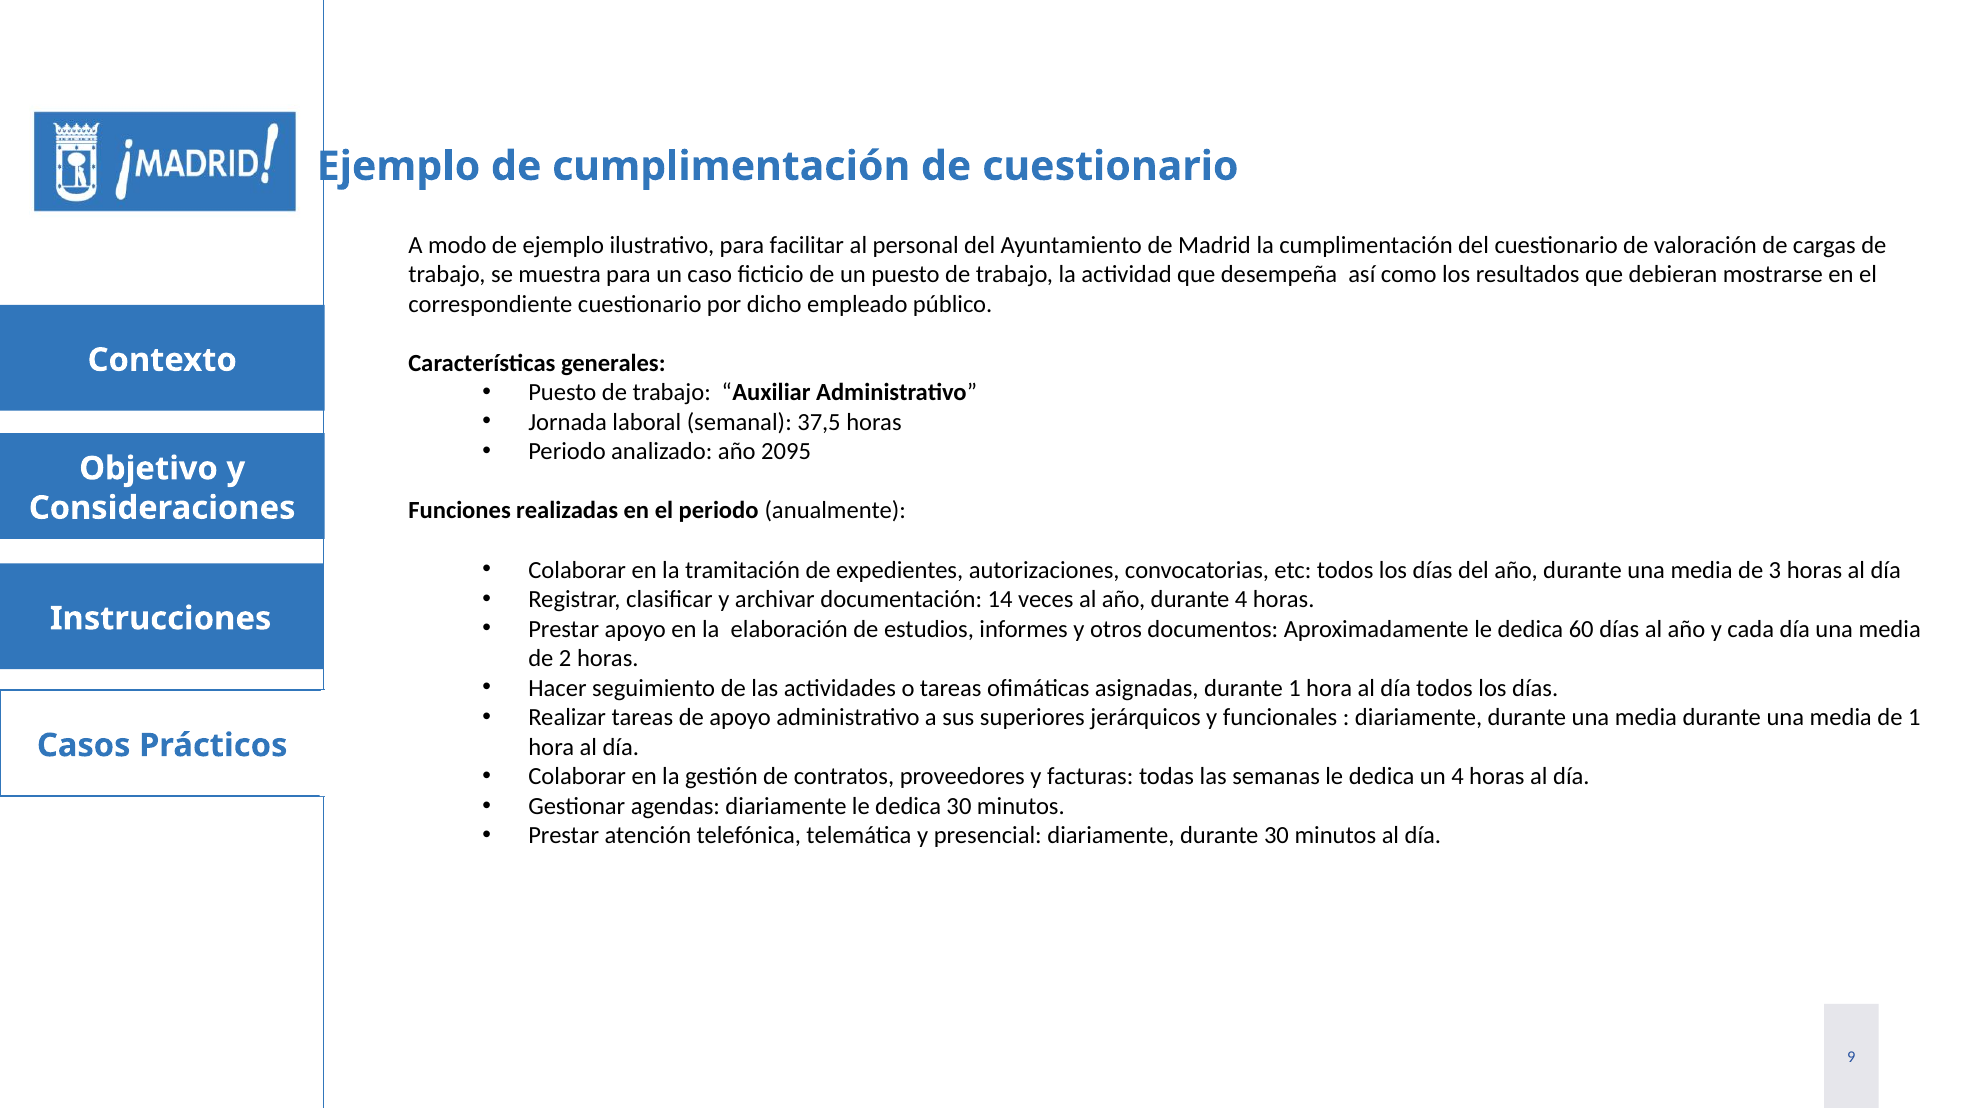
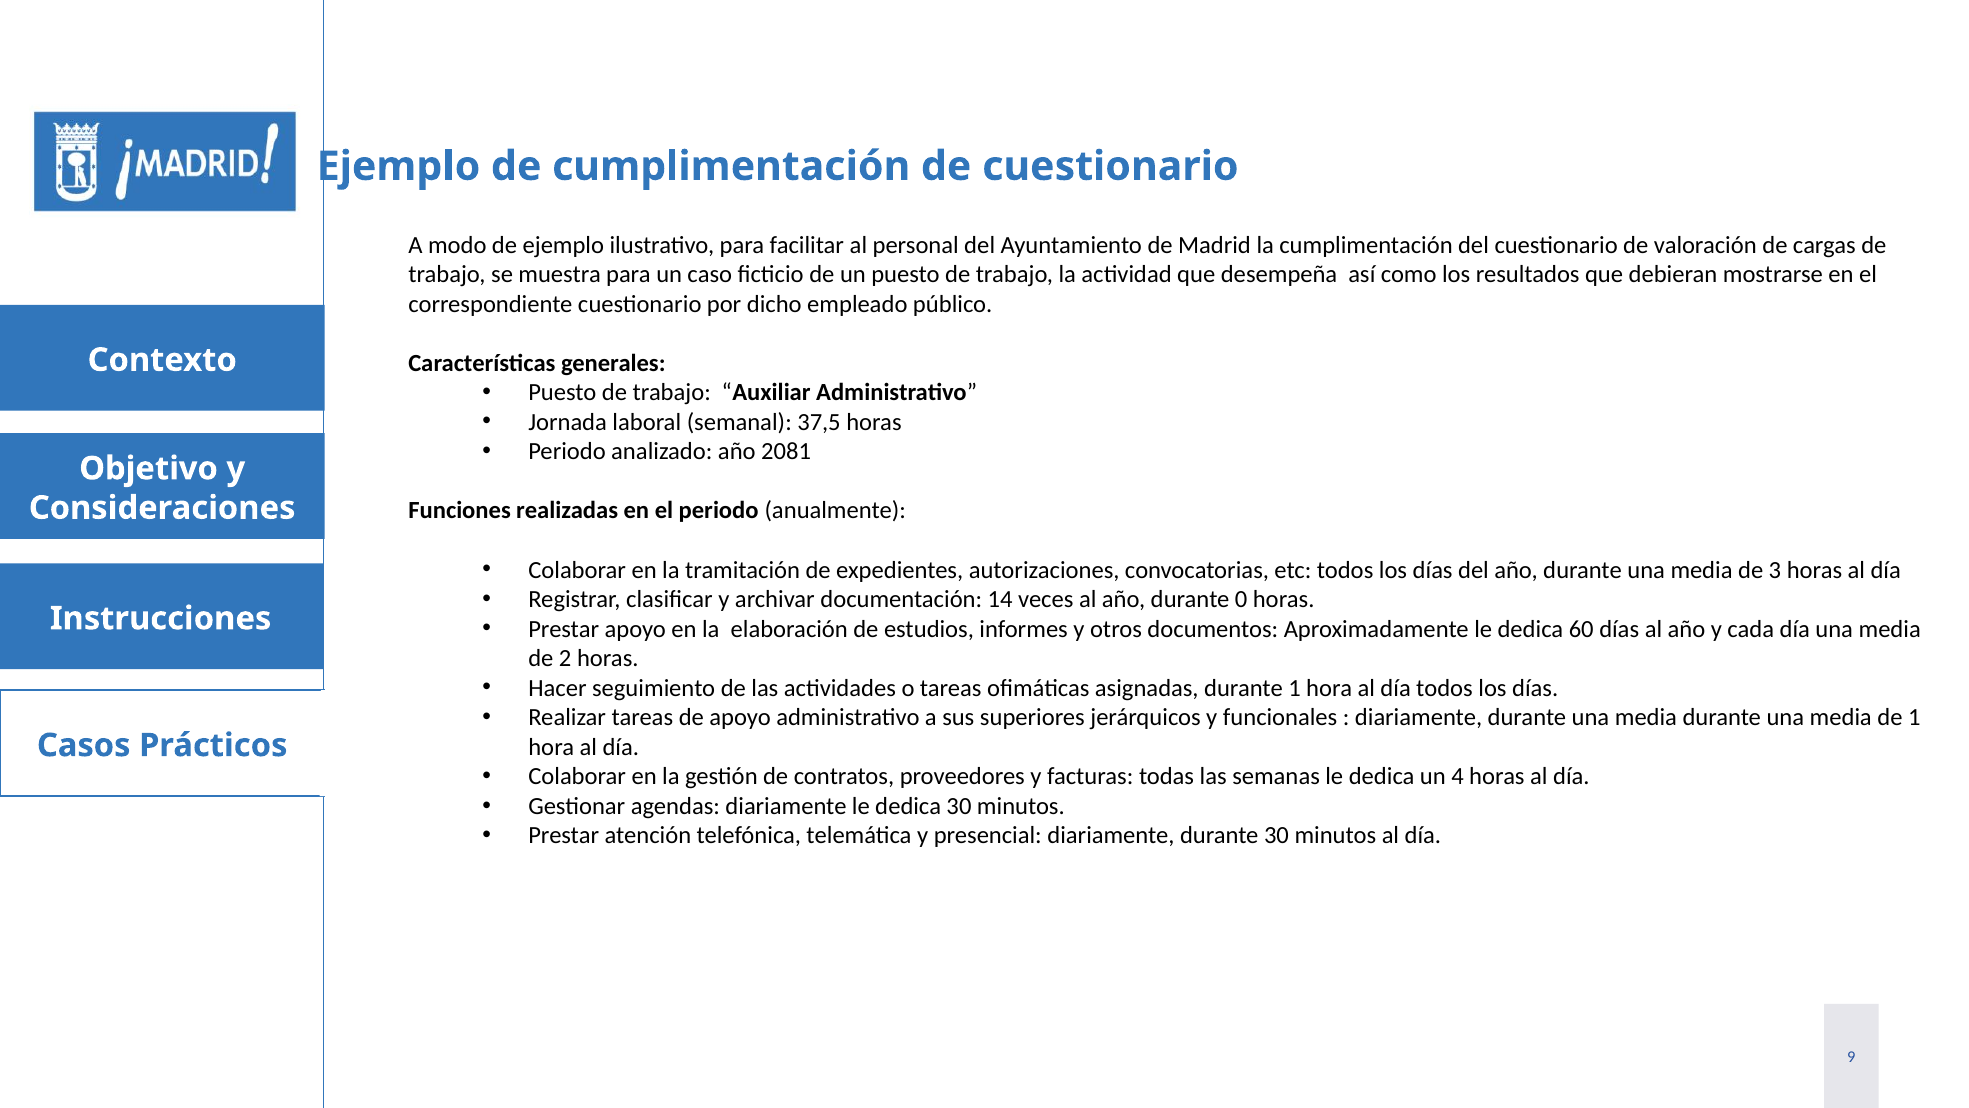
2095: 2095 -> 2081 (786, 452)
durante 4: 4 -> 0 (1241, 599)
